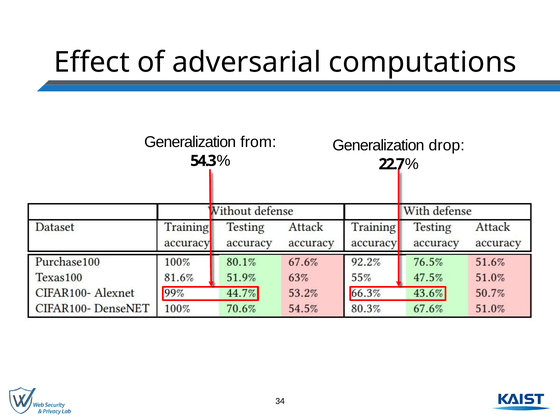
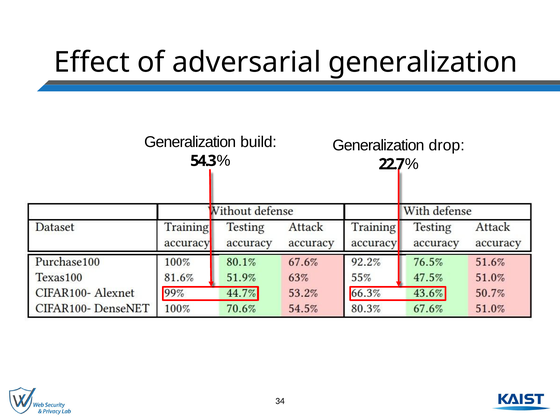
adversarial computations: computations -> generalization (423, 62)
from: from -> build (259, 142)
